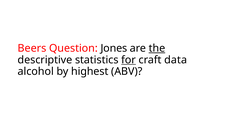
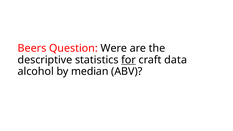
Jones: Jones -> Were (114, 48)
the underline: present -> none (157, 48)
highest: highest -> median (90, 71)
